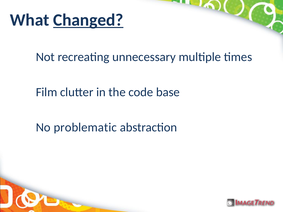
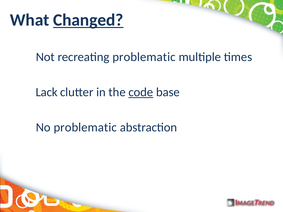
recreating unnecessary: unnecessary -> problematic (144, 57)
Film: Film -> Lack (47, 92)
code underline: none -> present (141, 92)
